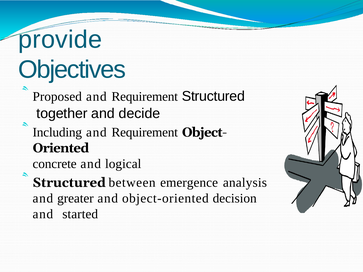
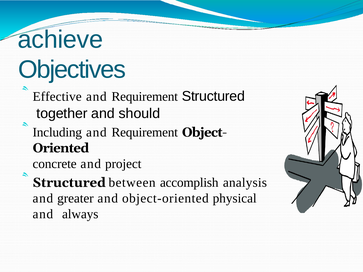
provide: provide -> achieve (60, 39)
Proposed: Proposed -> Effective (57, 97)
decide: decide -> should (139, 113)
logical: logical -> project (123, 164)
emergence: emergence -> accomplish (189, 183)
decision: decision -> physical (235, 198)
started: started -> always (80, 214)
